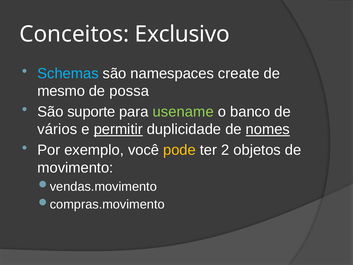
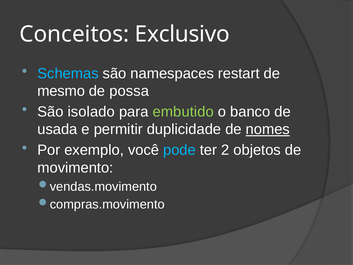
create: create -> restart (239, 73)
suporte: suporte -> isolado (91, 112)
usename: usename -> embutido (183, 112)
vários: vários -> usada (57, 129)
permitir underline: present -> none (118, 129)
pode colour: yellow -> light blue (179, 150)
